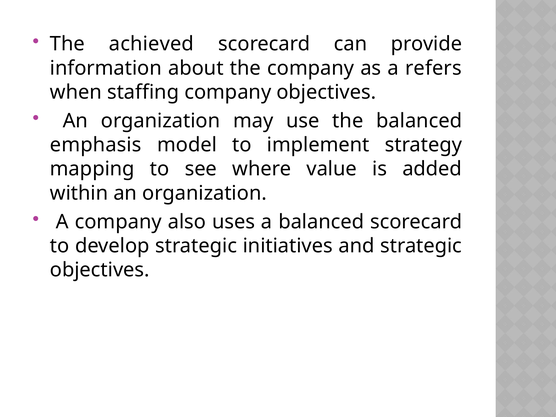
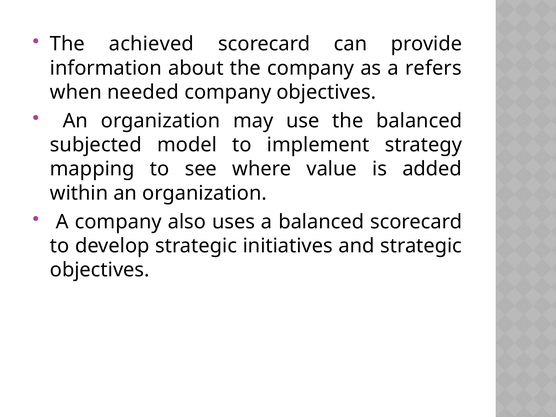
staffing: staffing -> needed (143, 92)
emphasis: emphasis -> subjected (96, 145)
